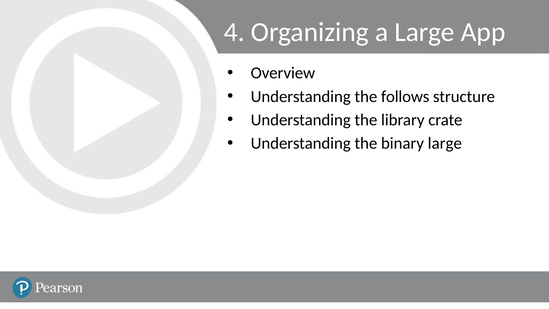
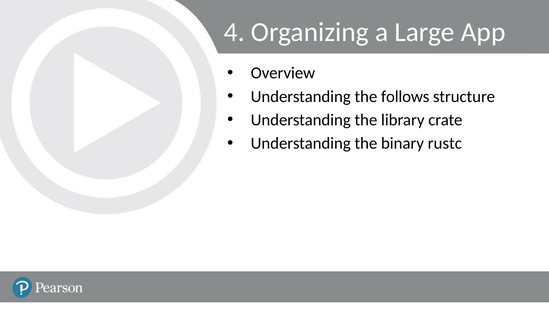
binary large: large -> rustc (445, 143)
